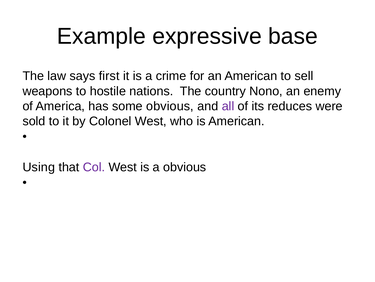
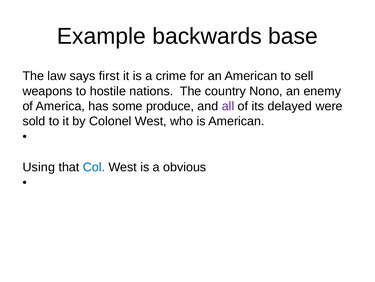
expressive: expressive -> backwards (207, 36)
some obvious: obvious -> produce (170, 106)
reduces: reduces -> delayed (290, 106)
Col colour: purple -> blue (94, 167)
